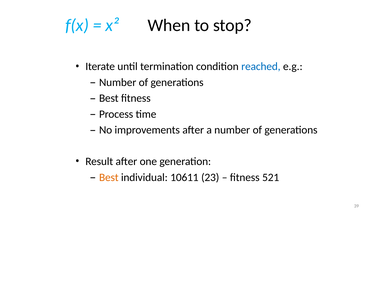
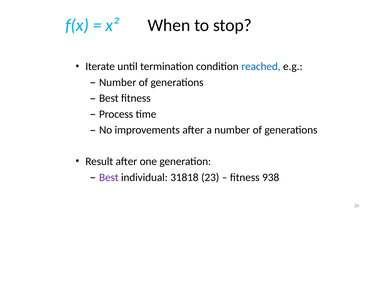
Best colour: orange -> purple (109, 177)
10611: 10611 -> 31818 (184, 177)
521: 521 -> 938 (271, 177)
